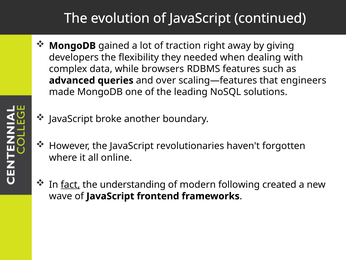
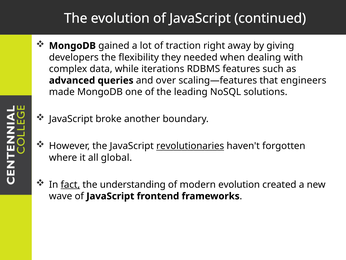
browsers: browsers -> iterations (163, 69)
revolutionaries underline: none -> present (190, 146)
online: online -> global (116, 157)
modern following: following -> evolution (239, 184)
